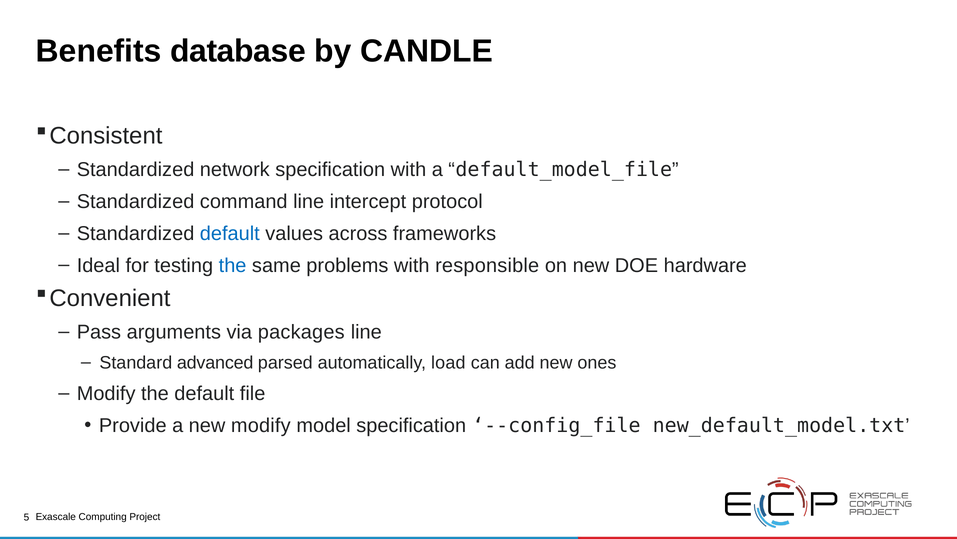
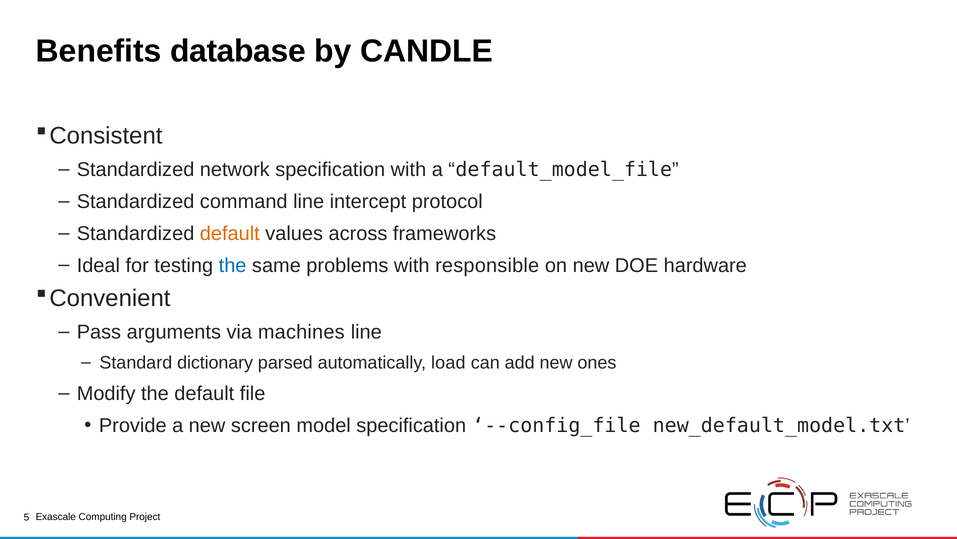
default colour: blue -> orange (230, 233)
packages: packages -> machines (301, 332)
advanced: advanced -> dictionary (215, 362)
new modify: modify -> screen (261, 425)
